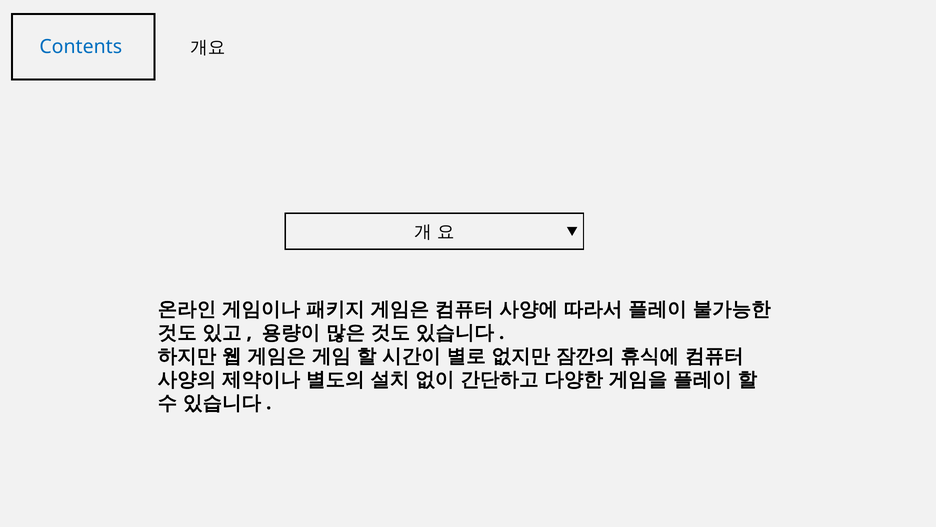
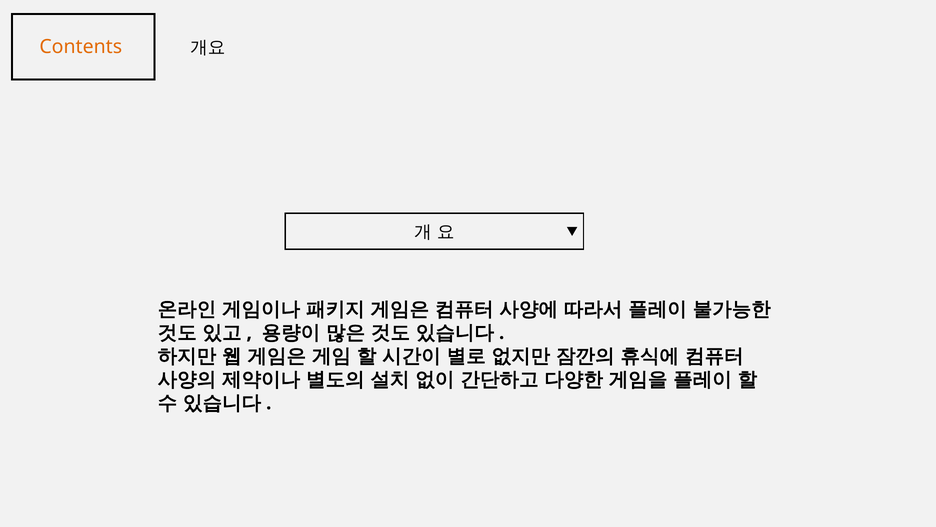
Contents colour: blue -> orange (81, 47)
